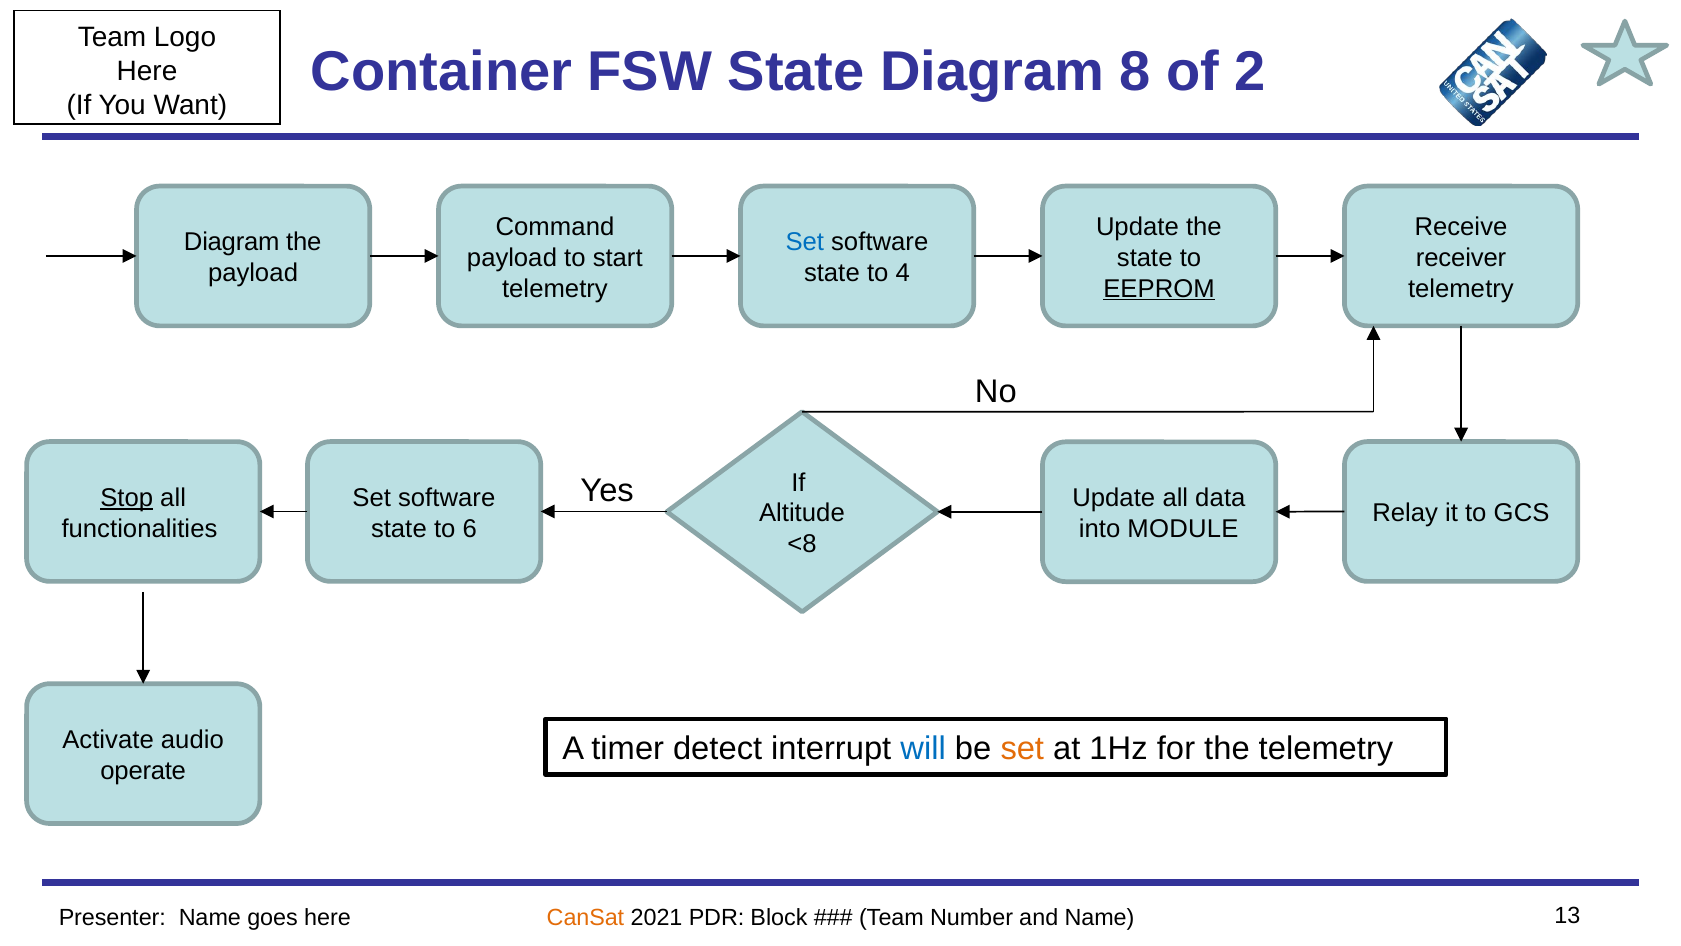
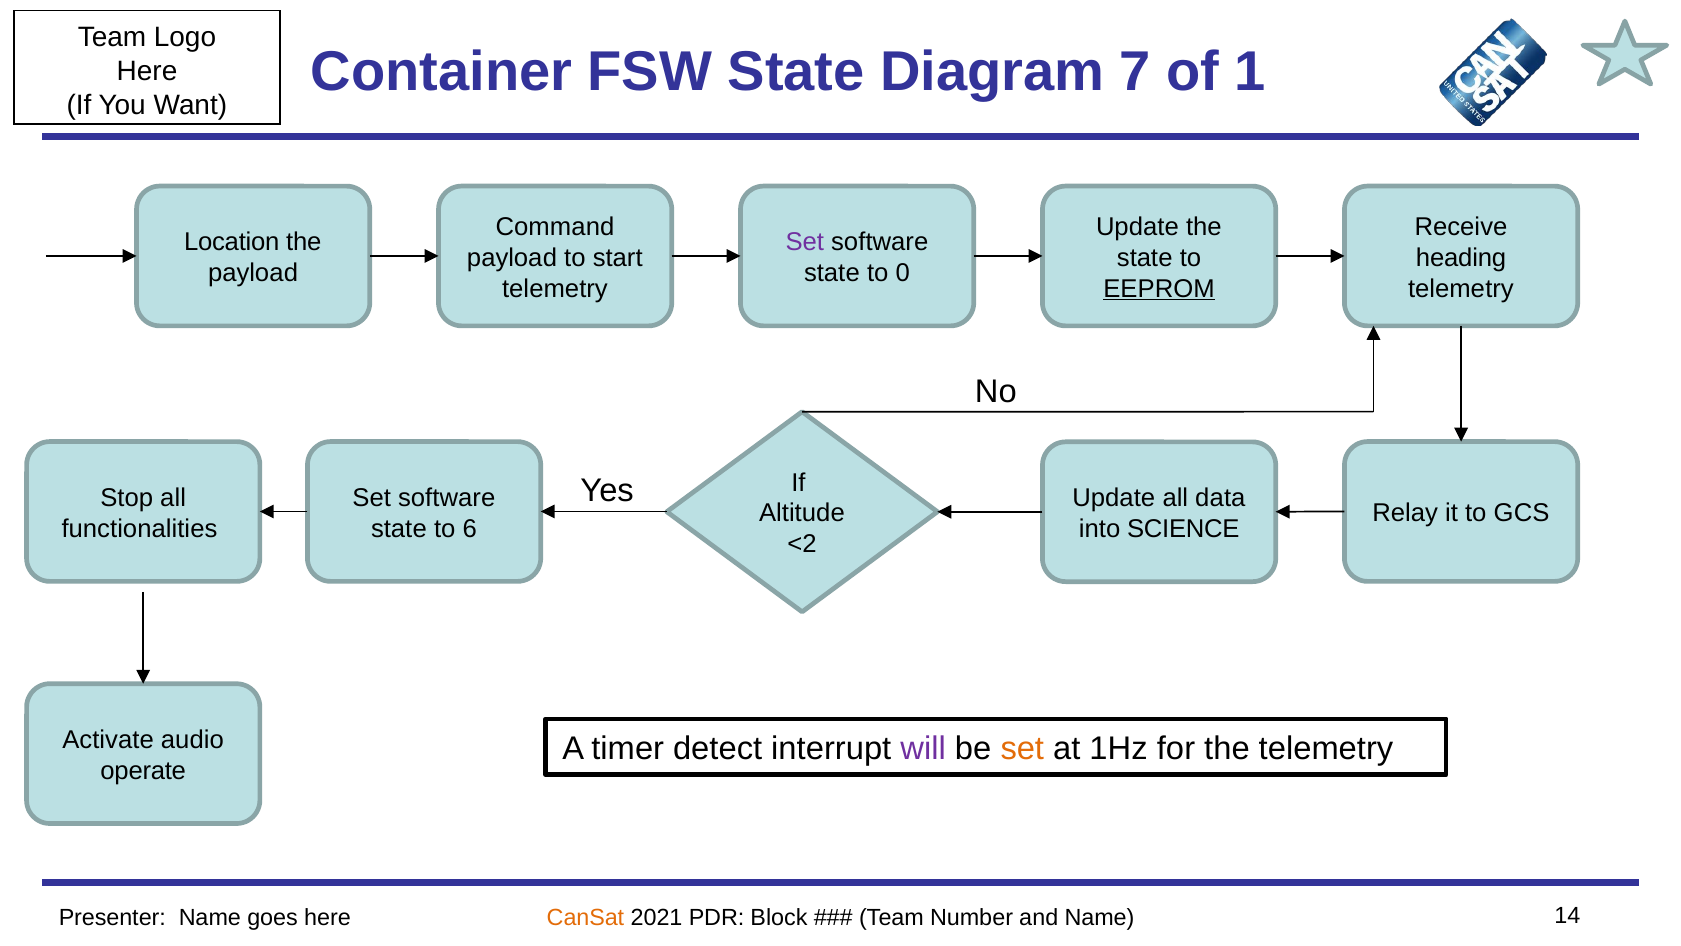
8: 8 -> 7 (1135, 72)
2: 2 -> 1 (1251, 72)
Diagram: Diagram -> Location (232, 242)
Set colour: blue -> purple (805, 242)
receiver: receiver -> heading (1461, 258)
4: 4 -> 0 (903, 273)
Stop underline: present -> none (127, 498)
MODULE: MODULE -> SCIENCE (1183, 529)
<8: <8 -> <2 (802, 544)
will colour: blue -> purple (923, 749)
13: 13 -> 14 (1567, 915)
